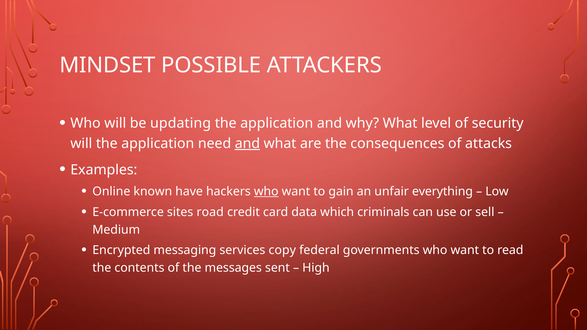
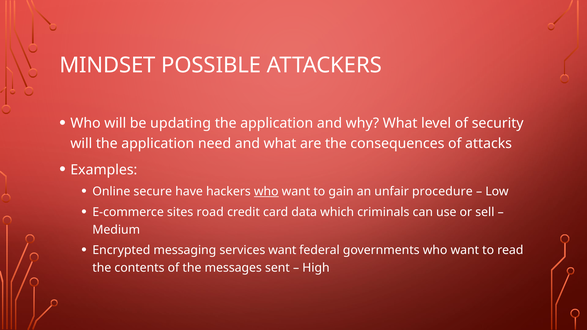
and underline: present -> none (247, 144)
known: known -> secure (153, 191)
everything: everything -> procedure (442, 191)
services copy: copy -> want (282, 250)
